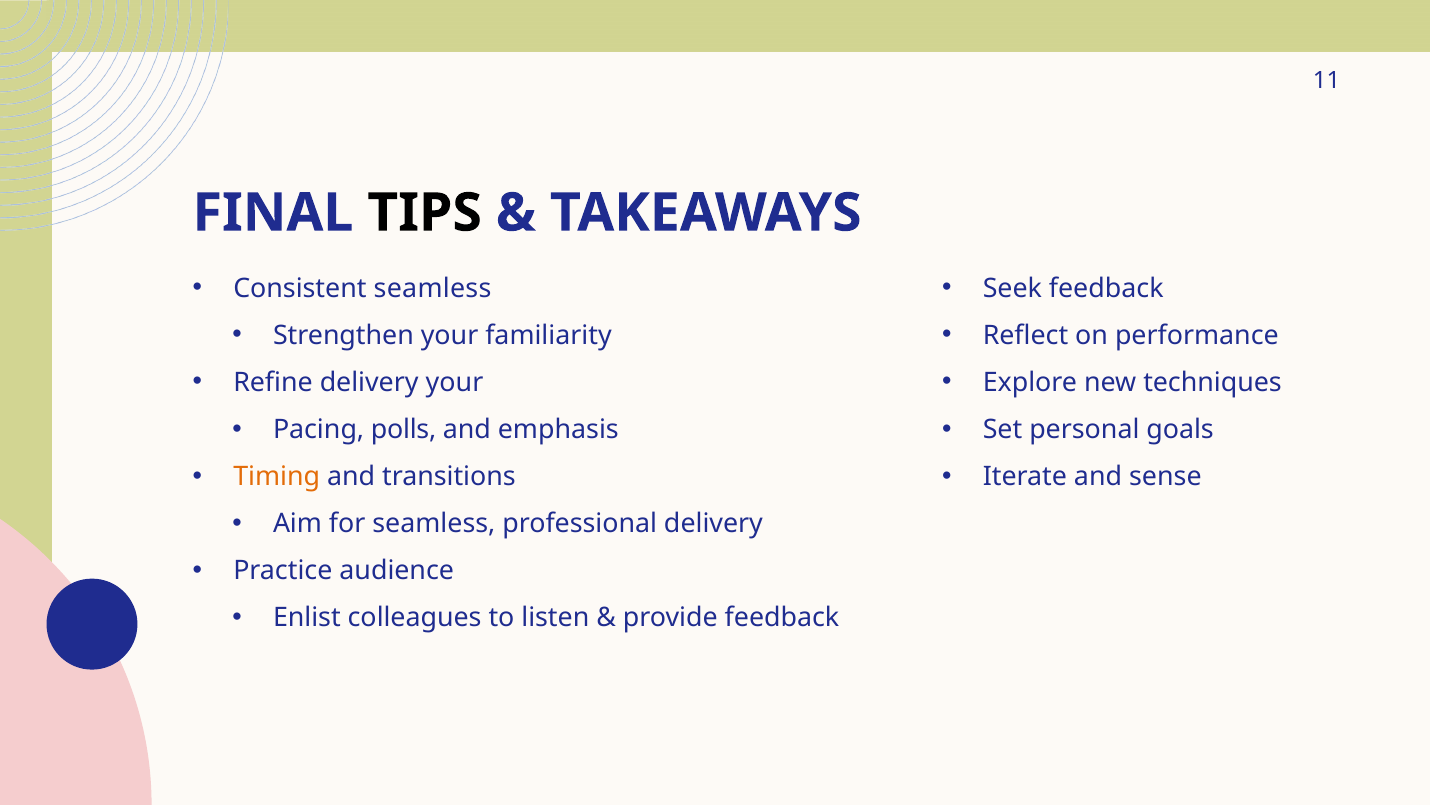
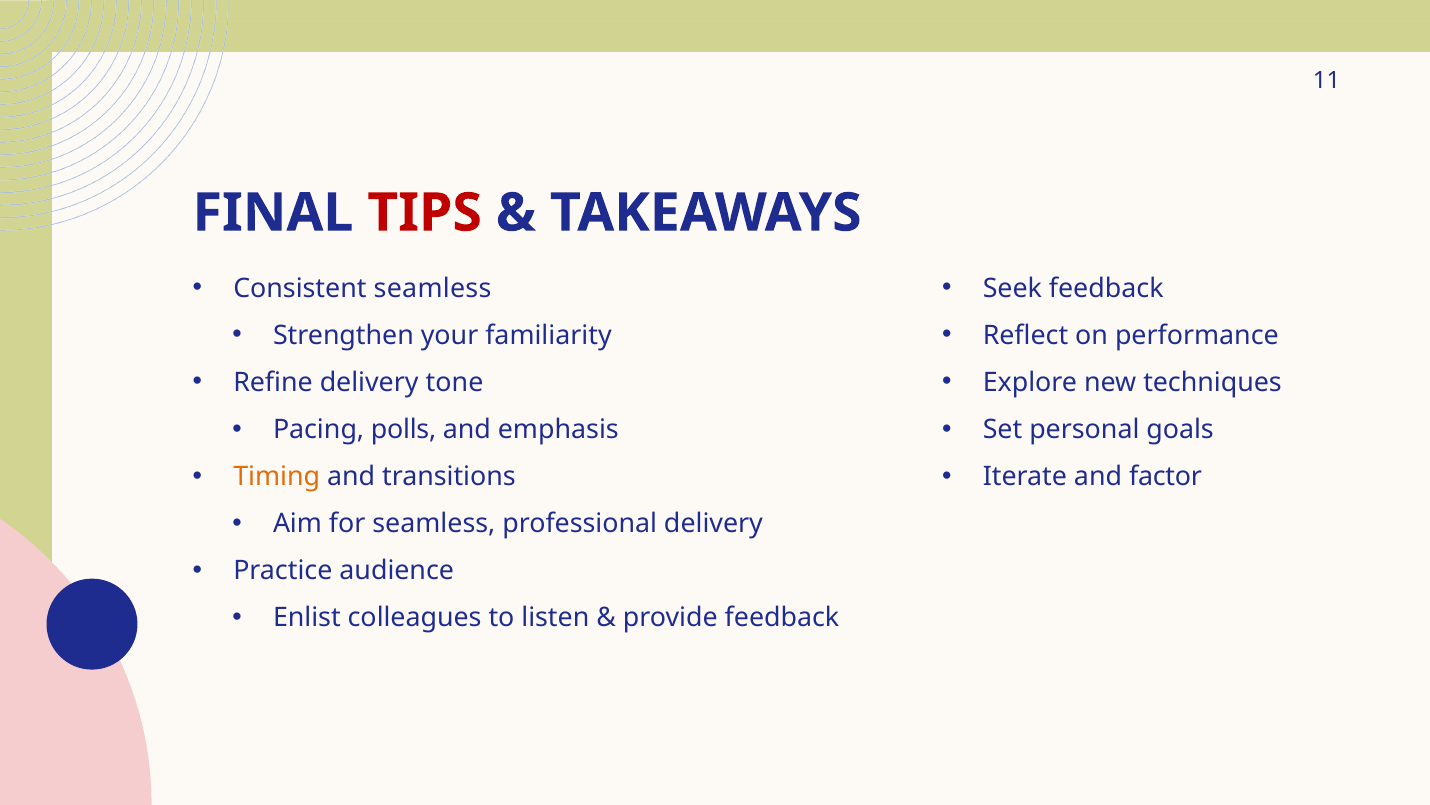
TIPS colour: black -> red (425, 213)
delivery your: your -> tone (455, 382)
sense: sense -> factor (1166, 476)
